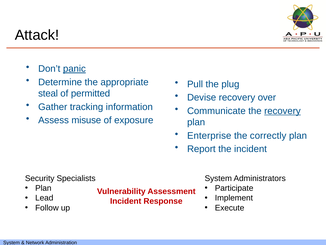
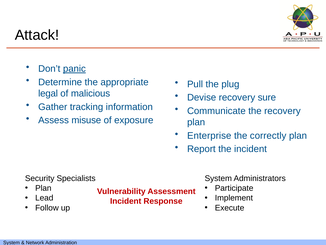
steal: steal -> legal (48, 93)
permitted: permitted -> malicious (91, 93)
over: over -> sure (267, 97)
recovery underline: present -> none (282, 111)
